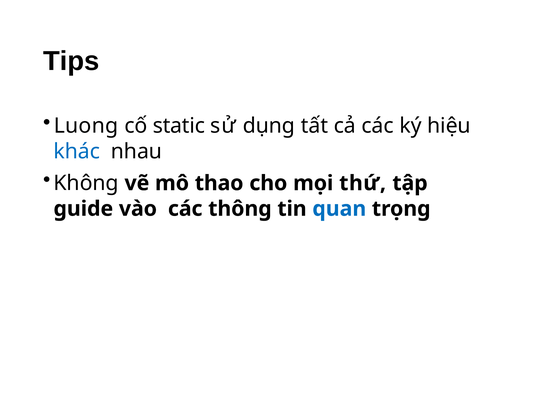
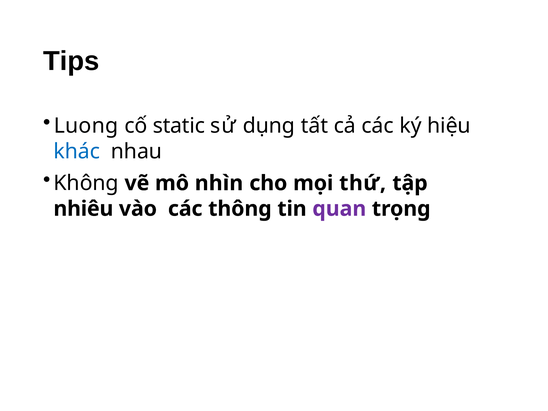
thao: thao -> nhìn (219, 183)
guide: guide -> nhiêu (83, 209)
quan colour: blue -> purple (339, 209)
